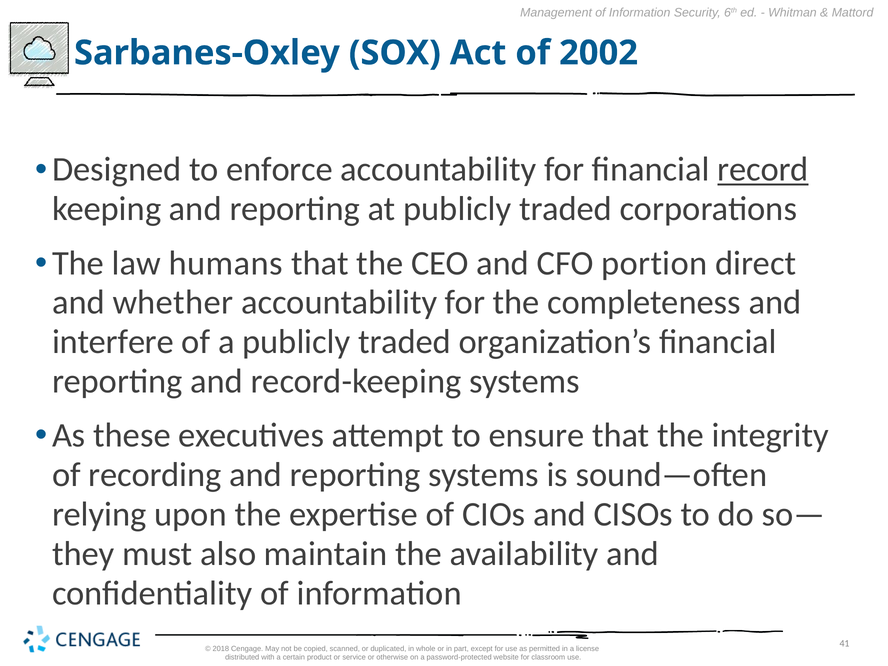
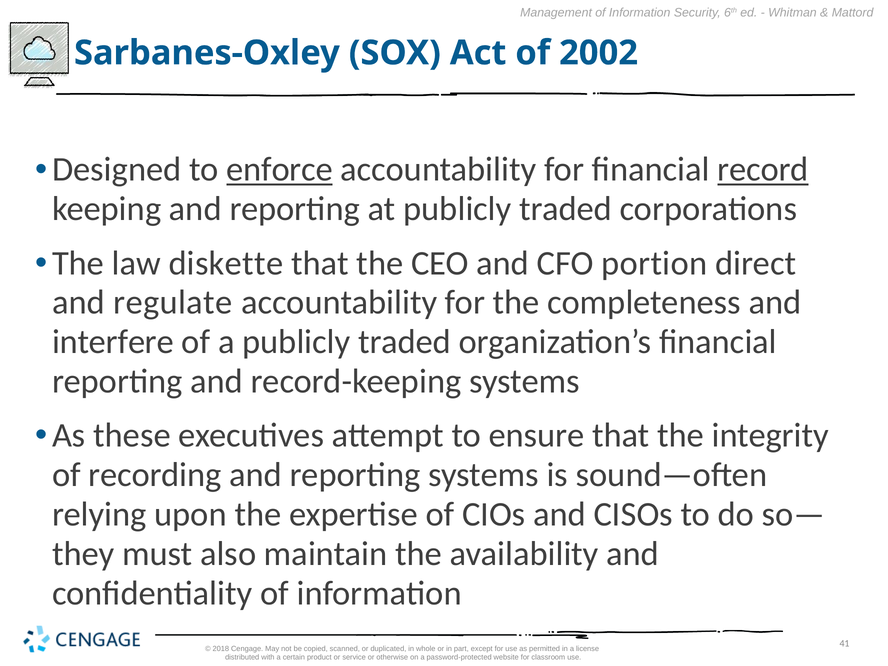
enforce underline: none -> present (280, 170)
humans: humans -> diskette (226, 263)
whether: whether -> regulate (173, 303)
